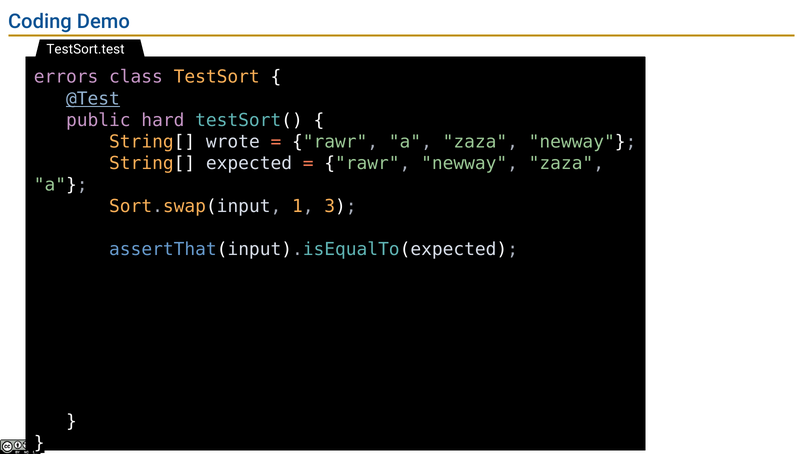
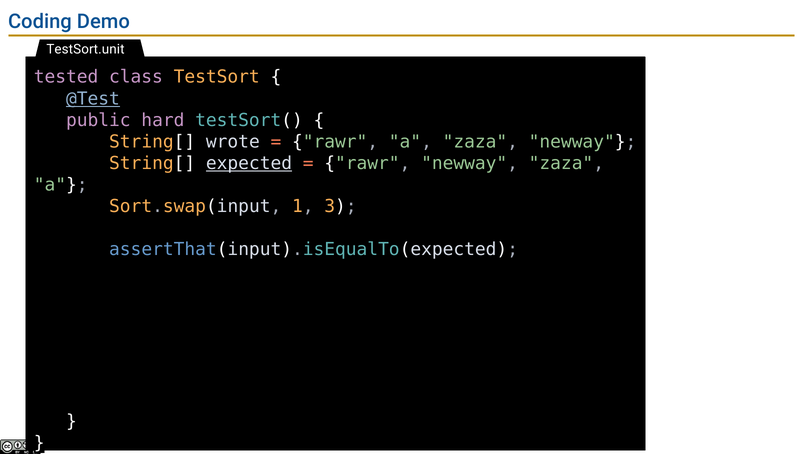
TestSort.test: TestSort.test -> TestSort.unit (86, 49)
errors: errors -> tested (66, 77)
expected underline: none -> present (249, 163)
